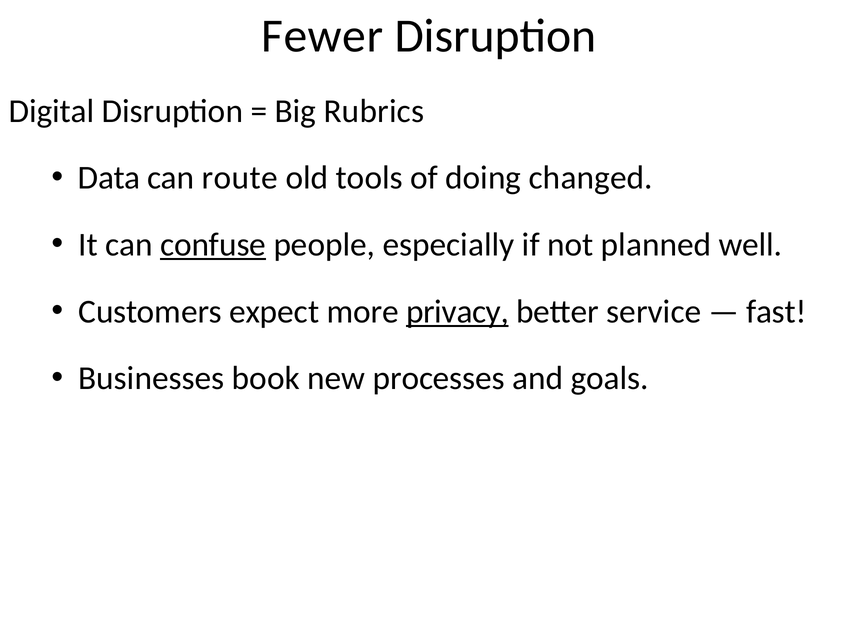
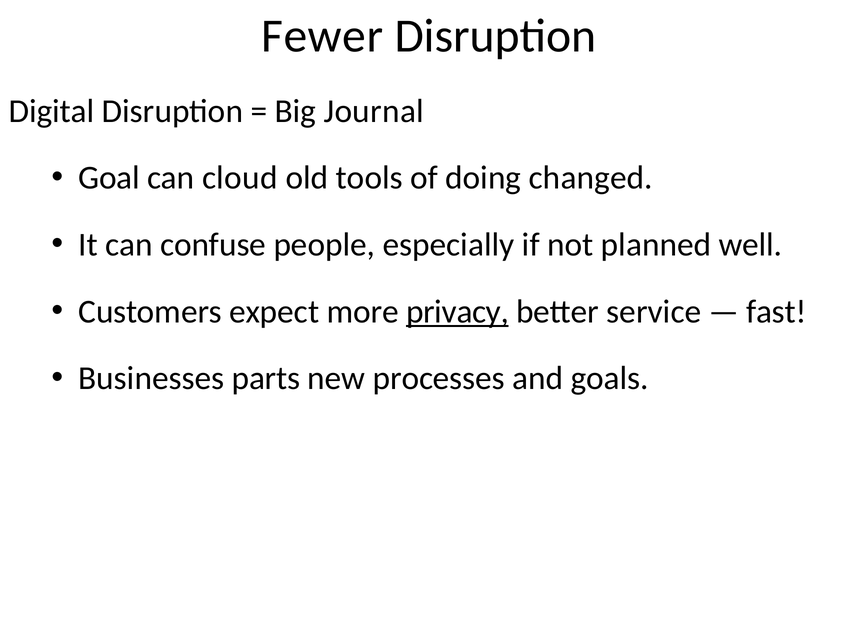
Rubrics: Rubrics -> Journal (374, 111)
Data: Data -> Goal (109, 178)
route: route -> cloud (240, 178)
confuse underline: present -> none (213, 245)
book: book -> parts (266, 378)
